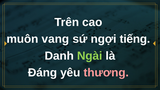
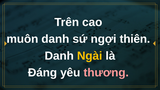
muôn vang: vang -> danh (55, 39)
tiếng: tiếng -> thiên (135, 39)
Ngài colour: light green -> yellow (90, 56)
